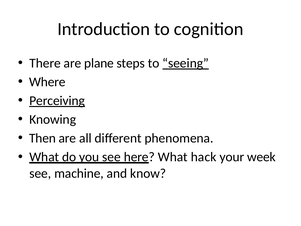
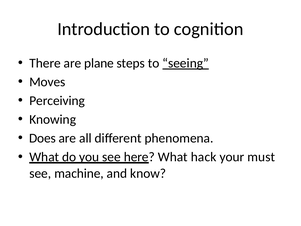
Where: Where -> Moves (47, 82)
Perceiving underline: present -> none (57, 101)
Then: Then -> Does (43, 138)
week: week -> must (261, 157)
